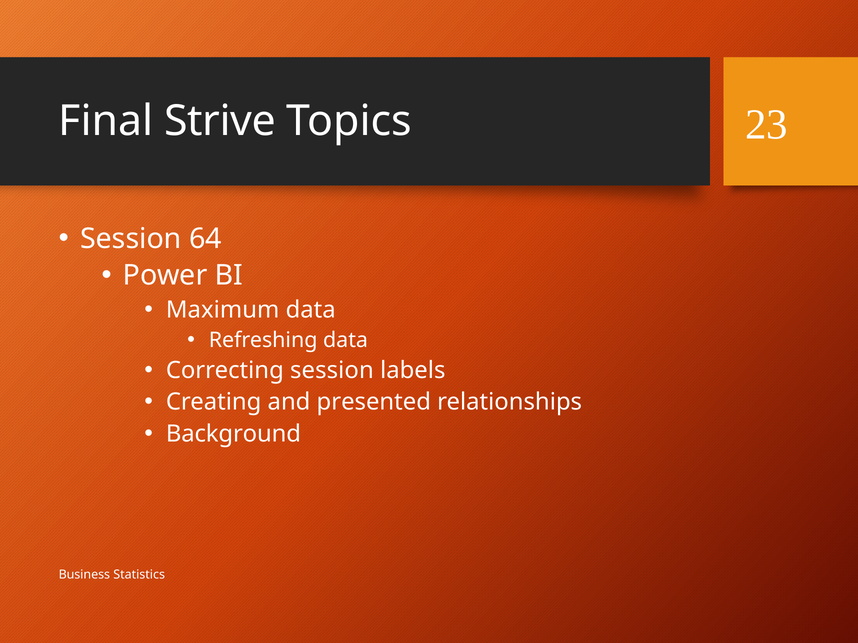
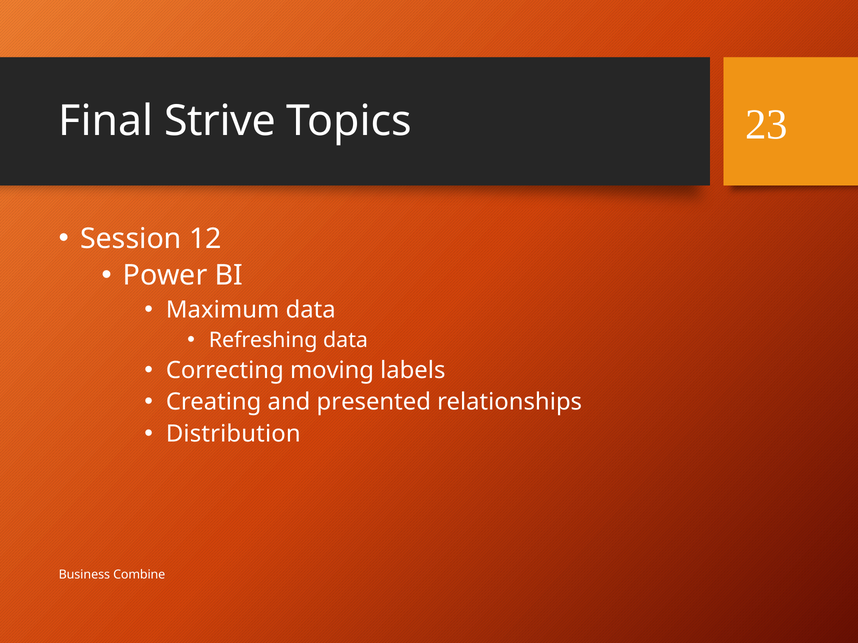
64: 64 -> 12 (205, 239)
Correcting session: session -> moving (332, 371)
Background: Background -> Distribution (233, 434)
Statistics: Statistics -> Combine (139, 575)
